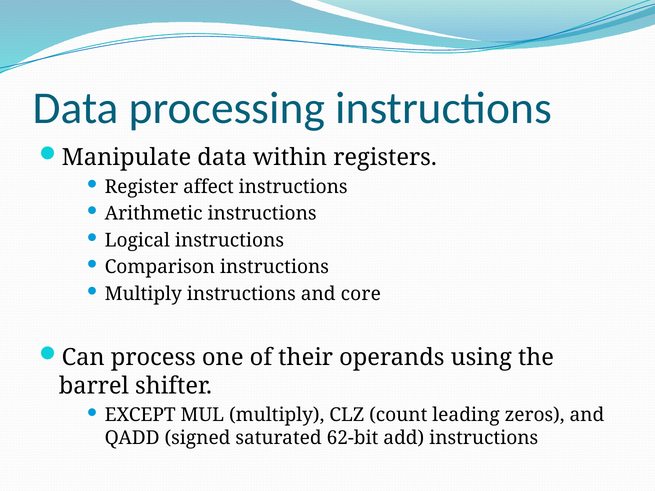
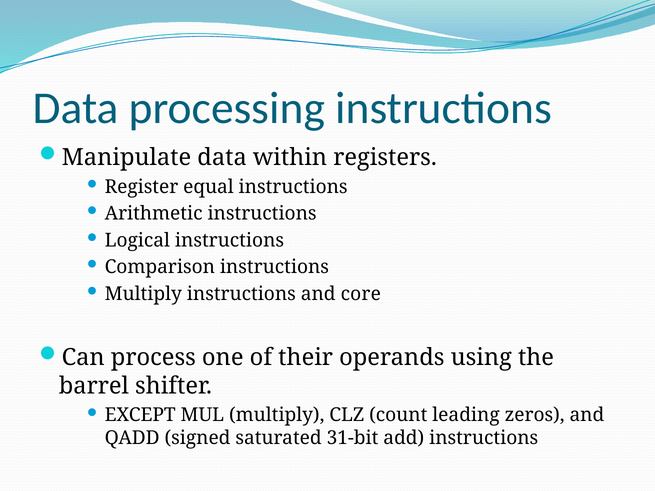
affect: affect -> equal (208, 187)
62-bit: 62-bit -> 31-bit (353, 438)
